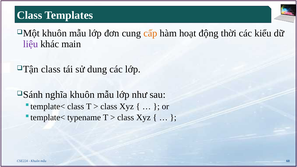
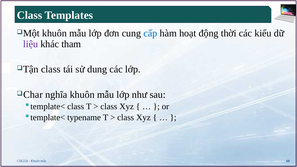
cấp colour: orange -> blue (150, 33)
main: main -> tham (71, 44)
Sánh: Sánh -> Char (33, 95)
